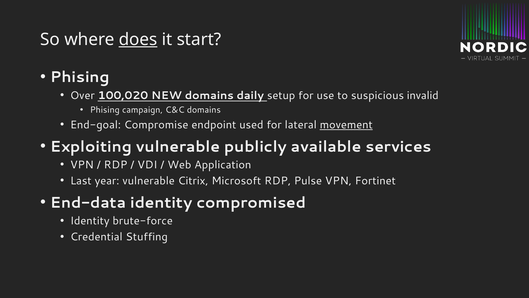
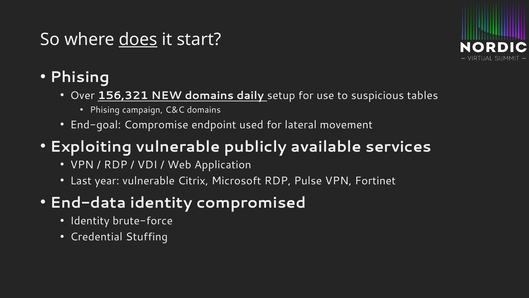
100,020: 100,020 -> 156,321 (123, 95)
invalid: invalid -> tables (423, 95)
movement underline: present -> none (346, 125)
